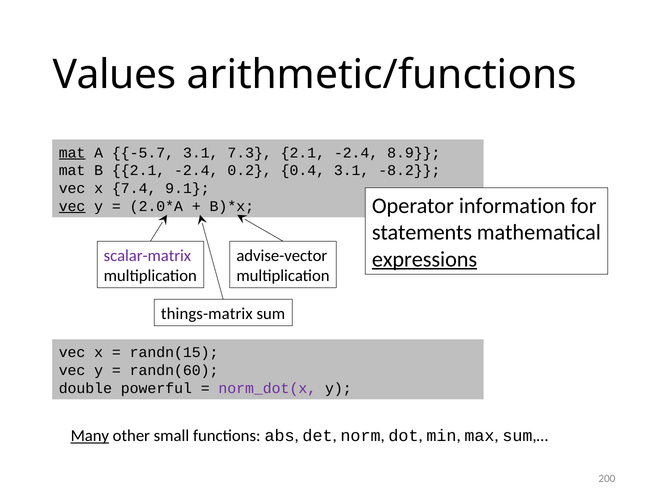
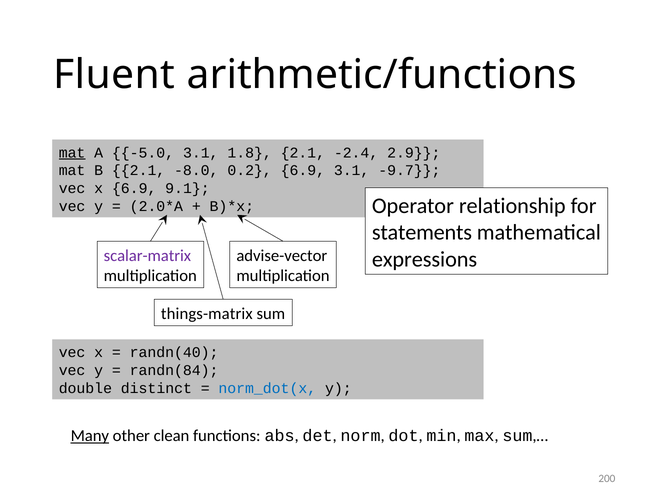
Values: Values -> Fluent (114, 75)
-5.7: -5.7 -> -5.0 (143, 153)
7.3: 7.3 -> 1.8 (250, 153)
8.9: 8.9 -> 2.9 (414, 153)
B 2.1 -2.4: -2.4 -> -8.0 (196, 171)
0.2 0.4: 0.4 -> 6.9 (303, 171)
-8.2: -8.2 -> -9.7 (409, 171)
x 7.4: 7.4 -> 6.9 (134, 188)
information: information -> relationship (512, 206)
vec underline: present -> none (72, 206)
expressions underline: present -> none (425, 259)
randn(15: randn(15 -> randn(40 (174, 353)
randn(60: randn(60 -> randn(84 (174, 370)
powerful: powerful -> distinct (156, 388)
norm_dot(x colour: purple -> blue (267, 388)
small: small -> clean (171, 436)
